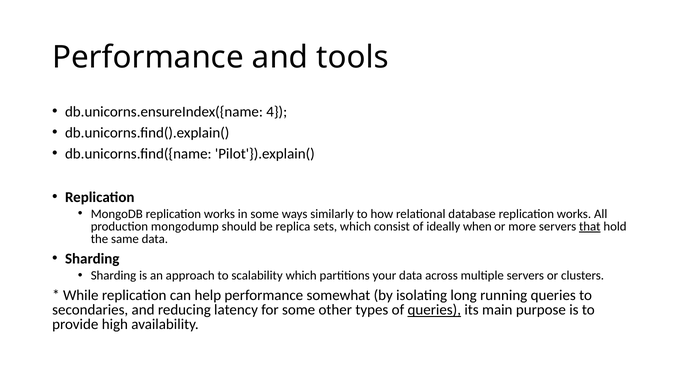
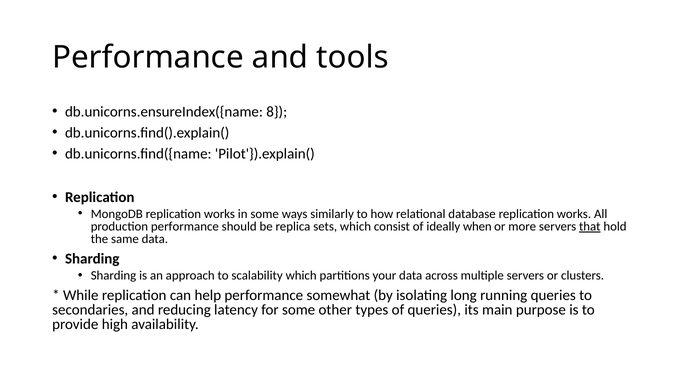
4: 4 -> 8 (277, 112)
production mongodump: mongodump -> performance (185, 227)
queries underline: present -> none (434, 310)
